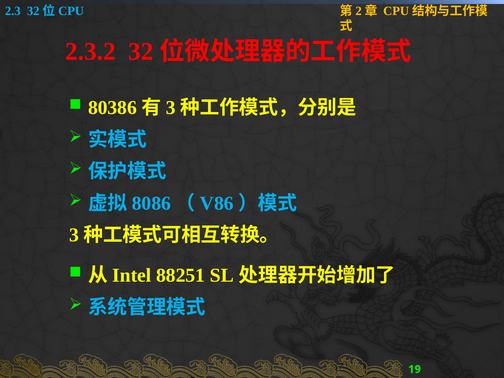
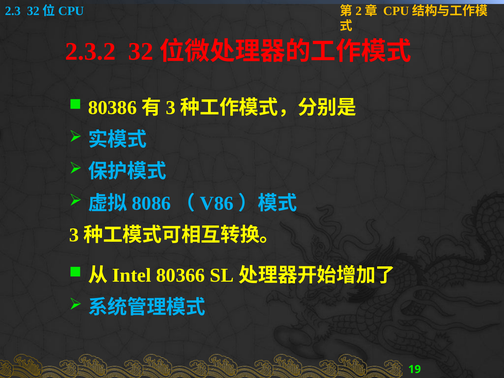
88251: 88251 -> 80366 (181, 275)
